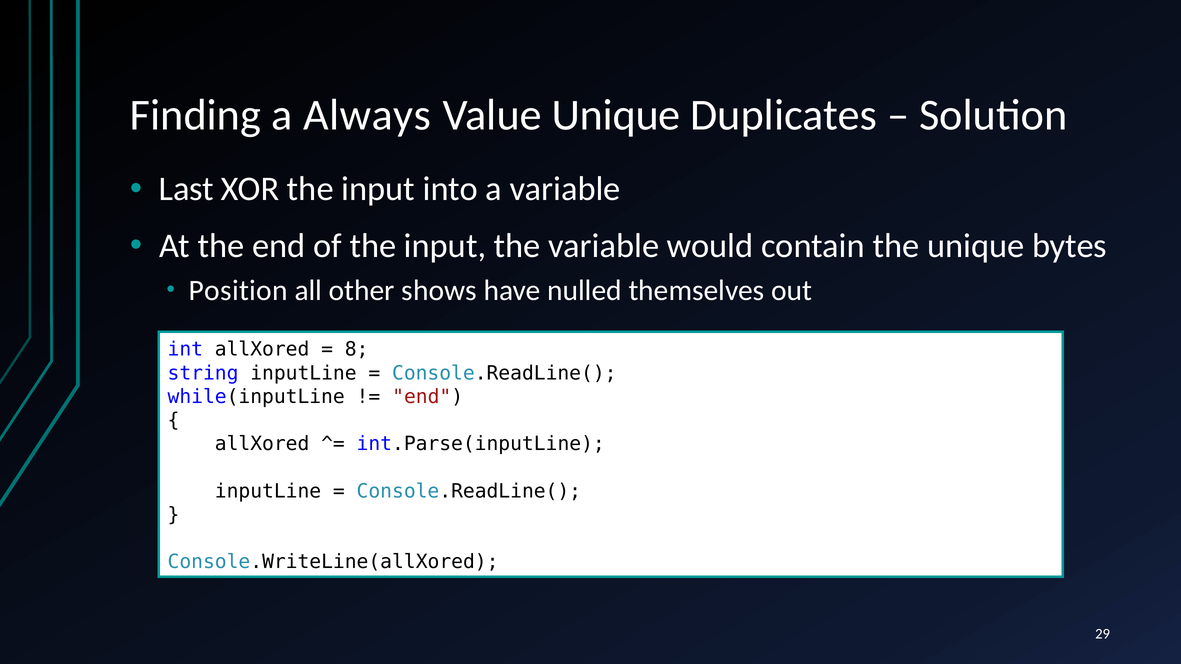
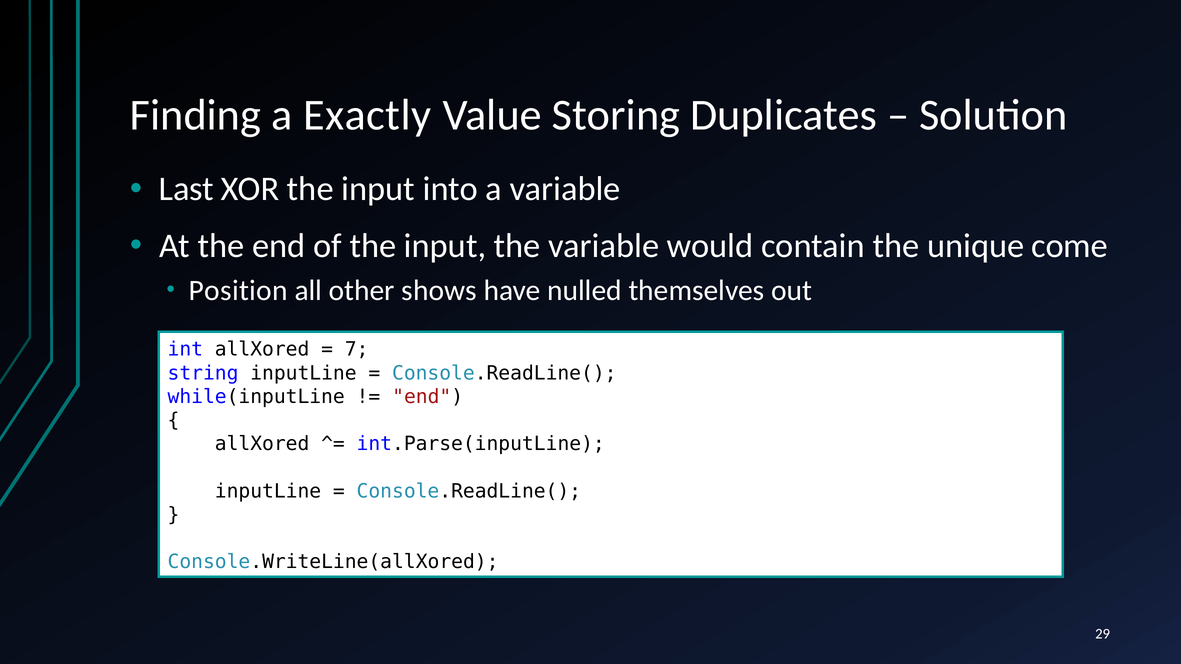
Always: Always -> Exactly (367, 115)
Value Unique: Unique -> Storing (616, 115)
bytes: bytes -> come (1070, 246)
8: 8 -> 7 (357, 350)
